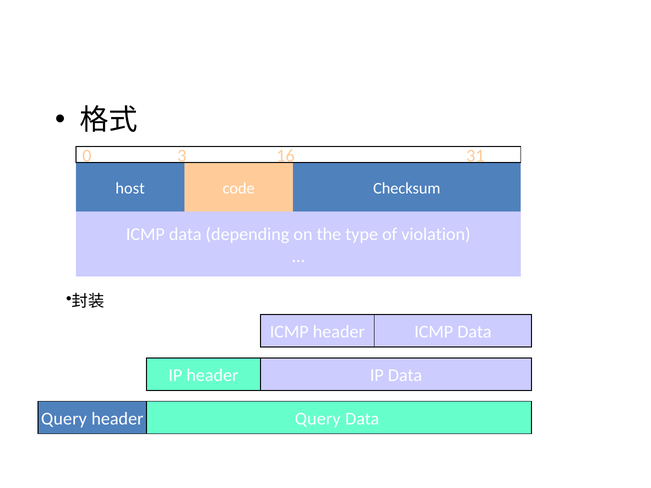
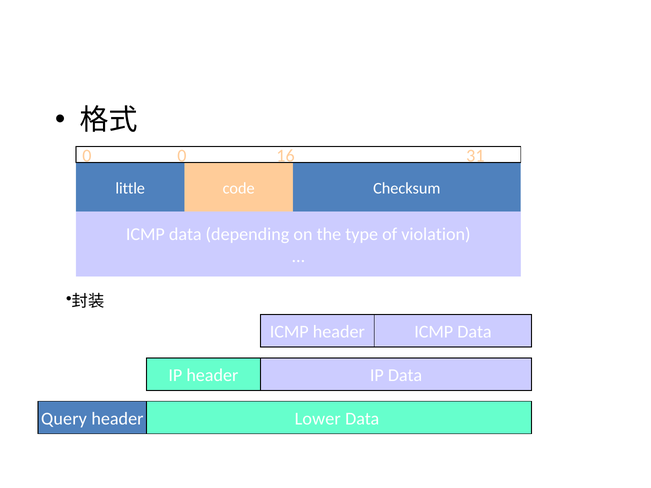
0 3: 3 -> 0 (182, 156)
host: host -> little (130, 188)
header Query: Query -> Lower (318, 419)
